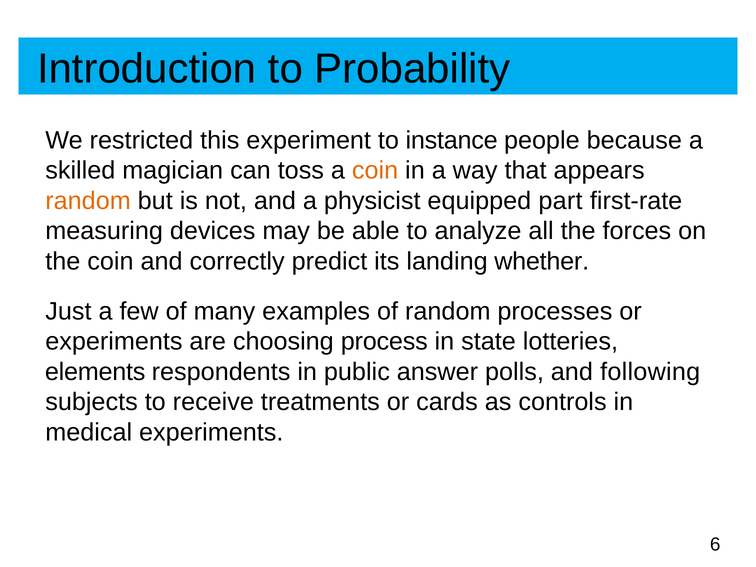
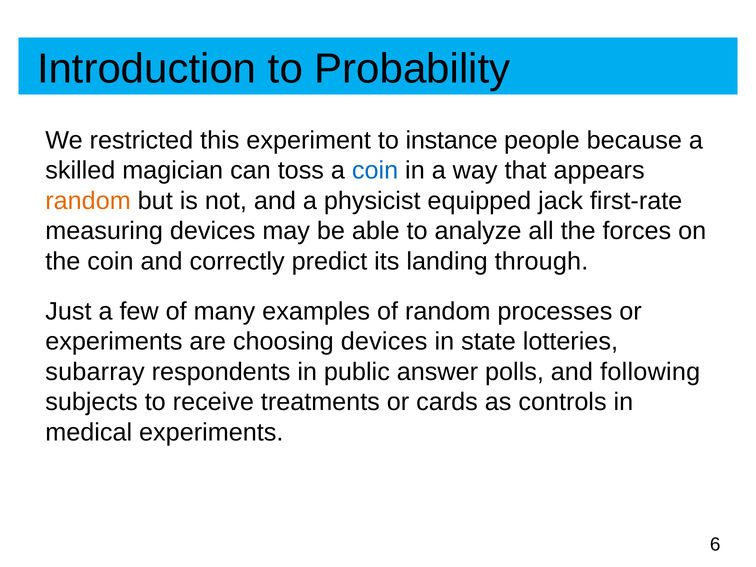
coin colour: orange -> blue (375, 171)
part: part -> jack (561, 201)
whether: whether -> through (541, 261)
choosing process: process -> devices (384, 342)
elements: elements -> subarray (95, 372)
